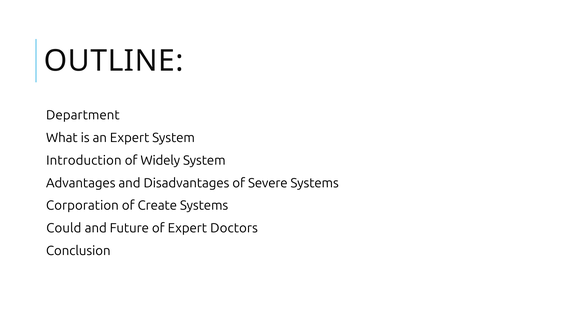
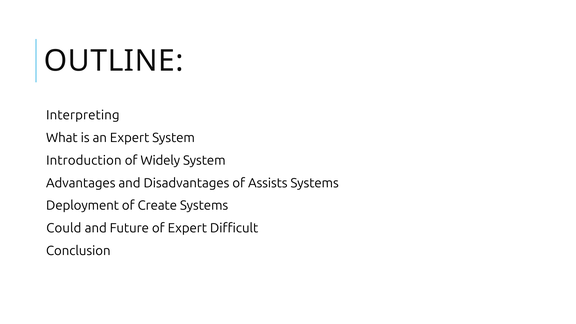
Department: Department -> Interpreting (83, 115)
Severe: Severe -> Assists (268, 183)
Corporation: Corporation -> Deployment (83, 206)
Doctors: Doctors -> Difficult (234, 228)
